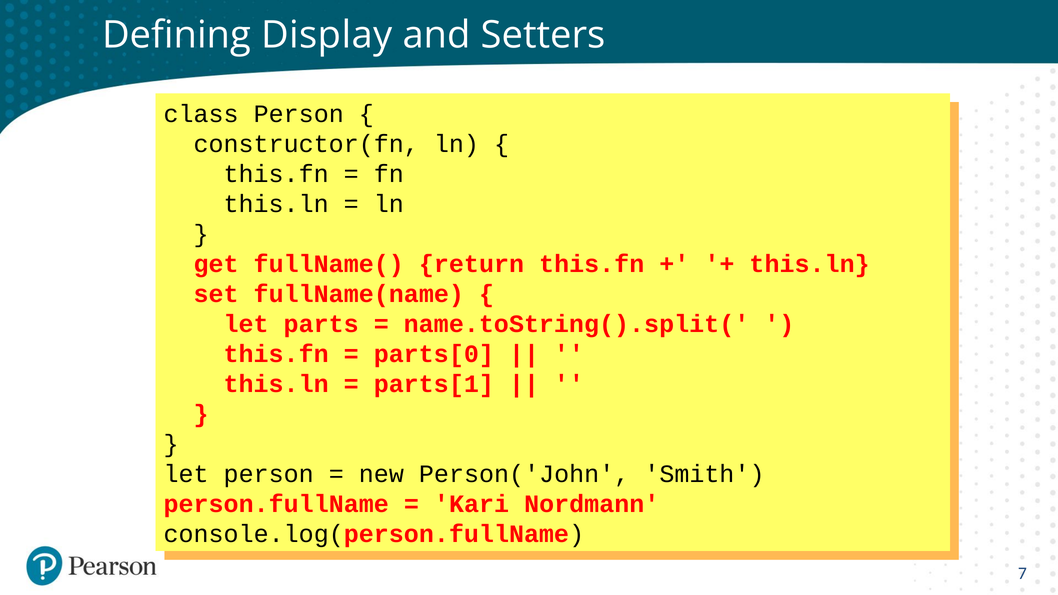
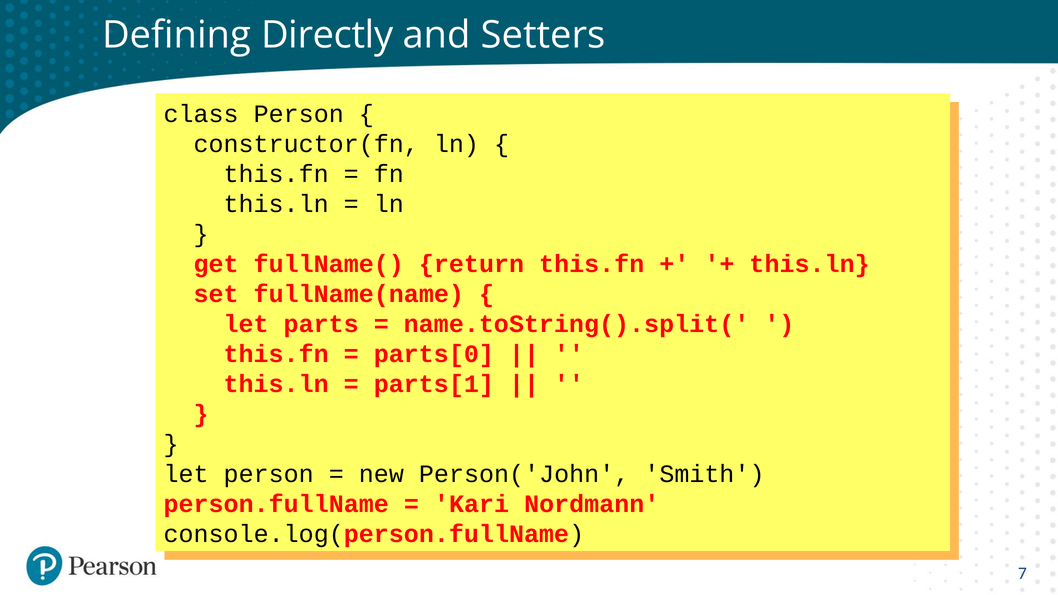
Display: Display -> Directly (327, 35)
